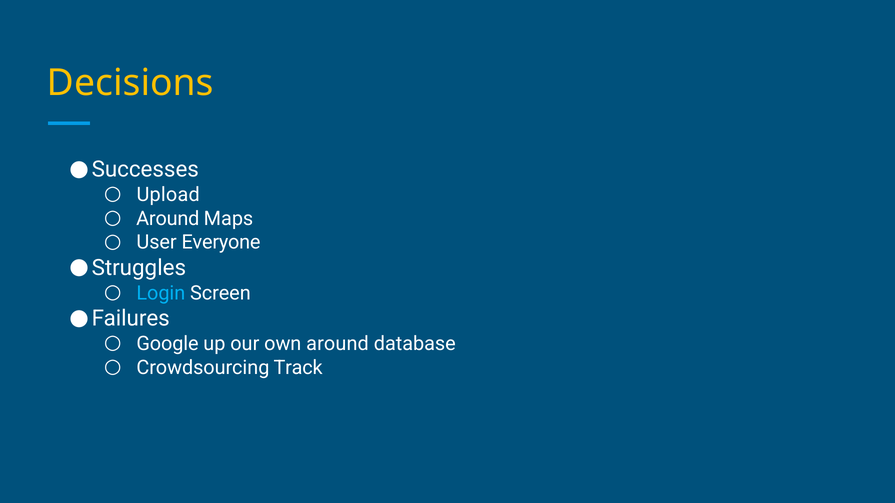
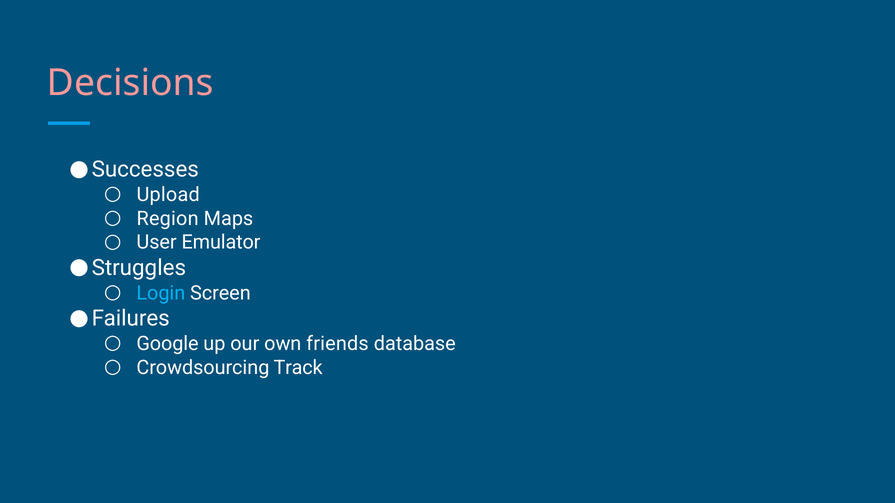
Decisions colour: yellow -> pink (130, 83)
Around: Around -> Region (168, 219)
Everyone: Everyone -> Emulator (221, 243)
own around: around -> friends (337, 344)
